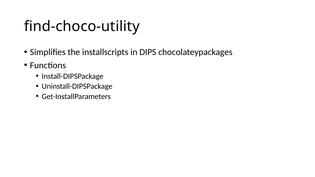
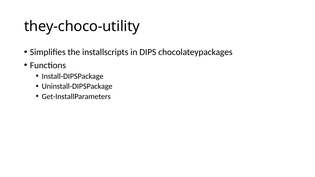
find-choco-utility: find-choco-utility -> they-choco-utility (82, 26)
